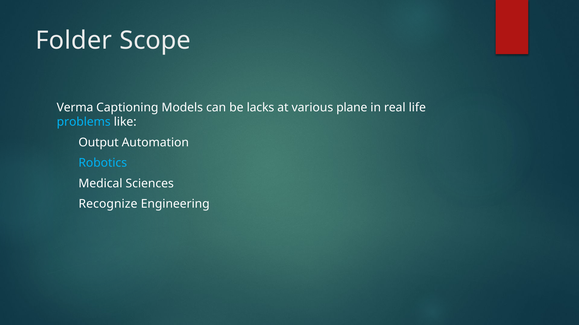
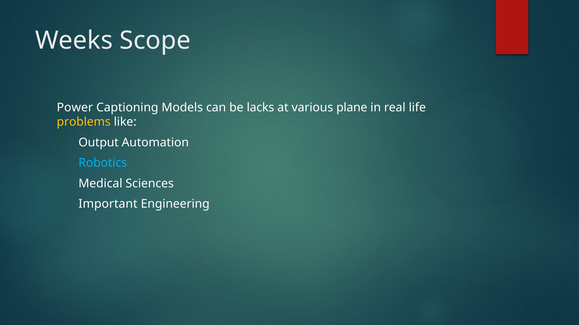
Folder: Folder -> Weeks (74, 41)
Verma: Verma -> Power (75, 108)
problems colour: light blue -> yellow (84, 122)
Recognize: Recognize -> Important (108, 204)
